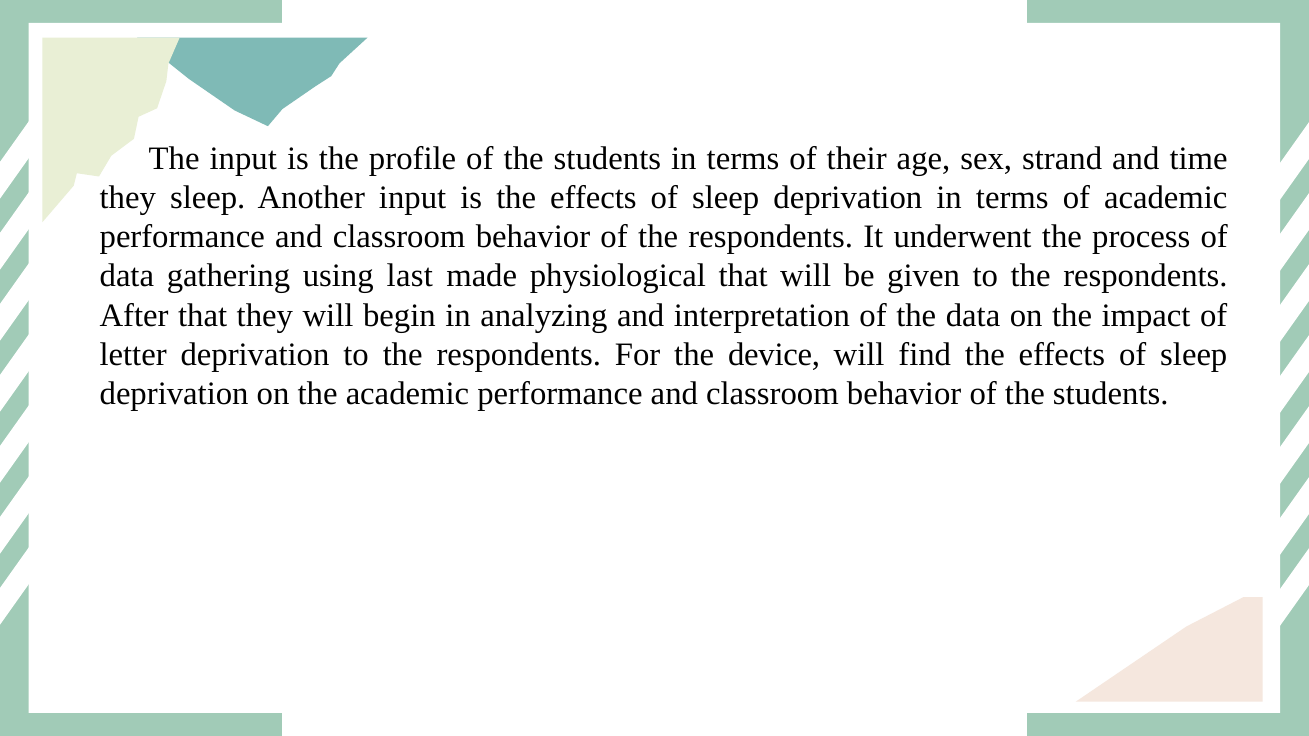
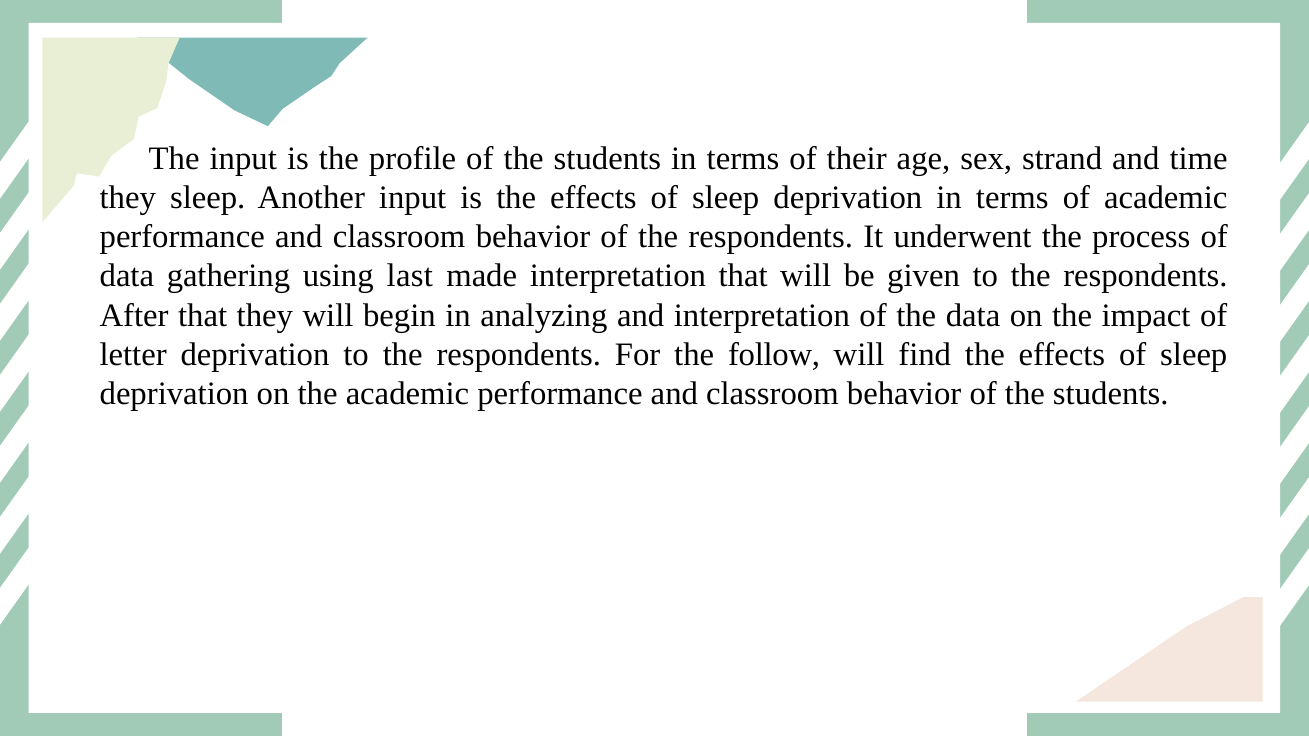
made physiological: physiological -> interpretation (618, 276)
device: device -> follow (774, 355)
